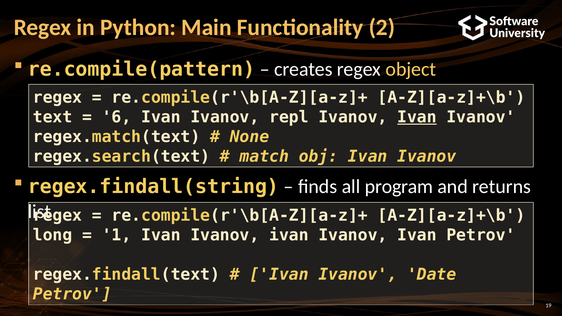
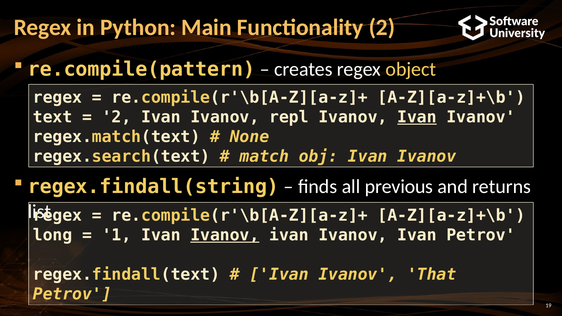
6: 6 -> 2 (117, 117)
program: program -> previous (399, 187)
Ivanov underline: none -> present (225, 235)
Date: Date -> That (432, 275)
